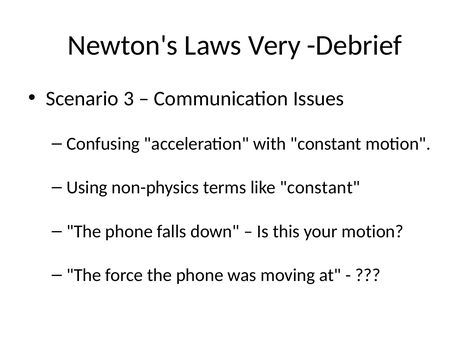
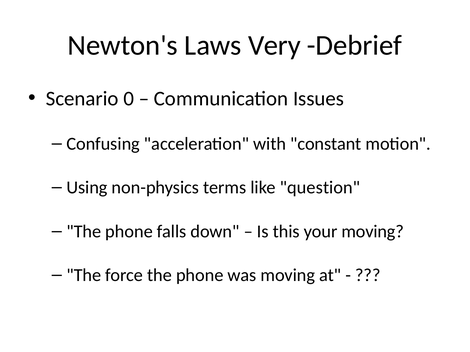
3: 3 -> 0 (129, 99)
like constant: constant -> question (320, 188)
your motion: motion -> moving (373, 232)
